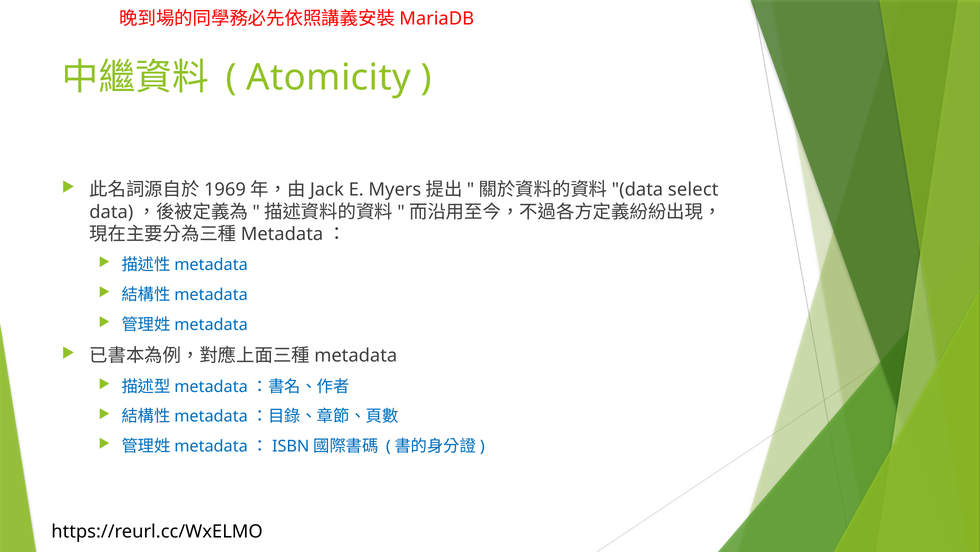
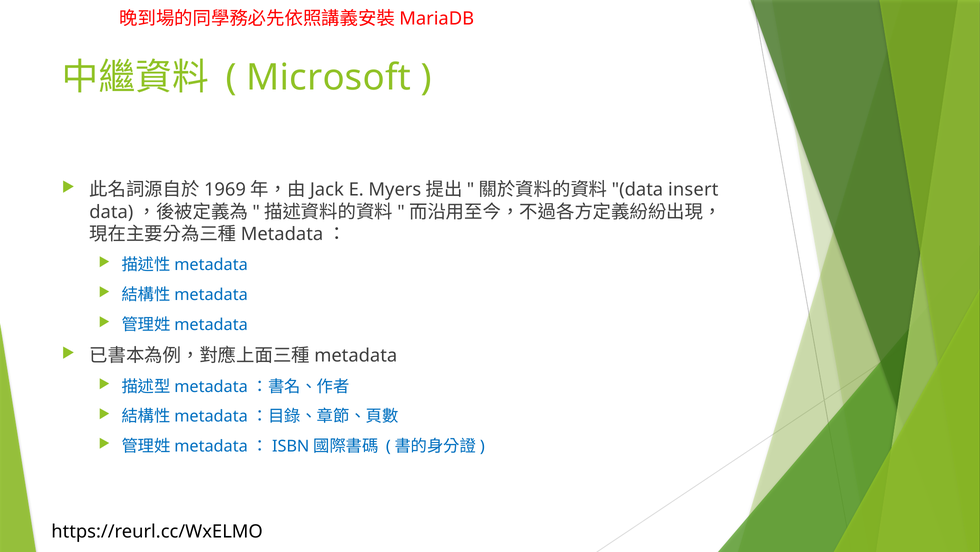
Atomicity: Atomicity -> Microsoft (329, 77)
select: select -> insert (693, 190)
